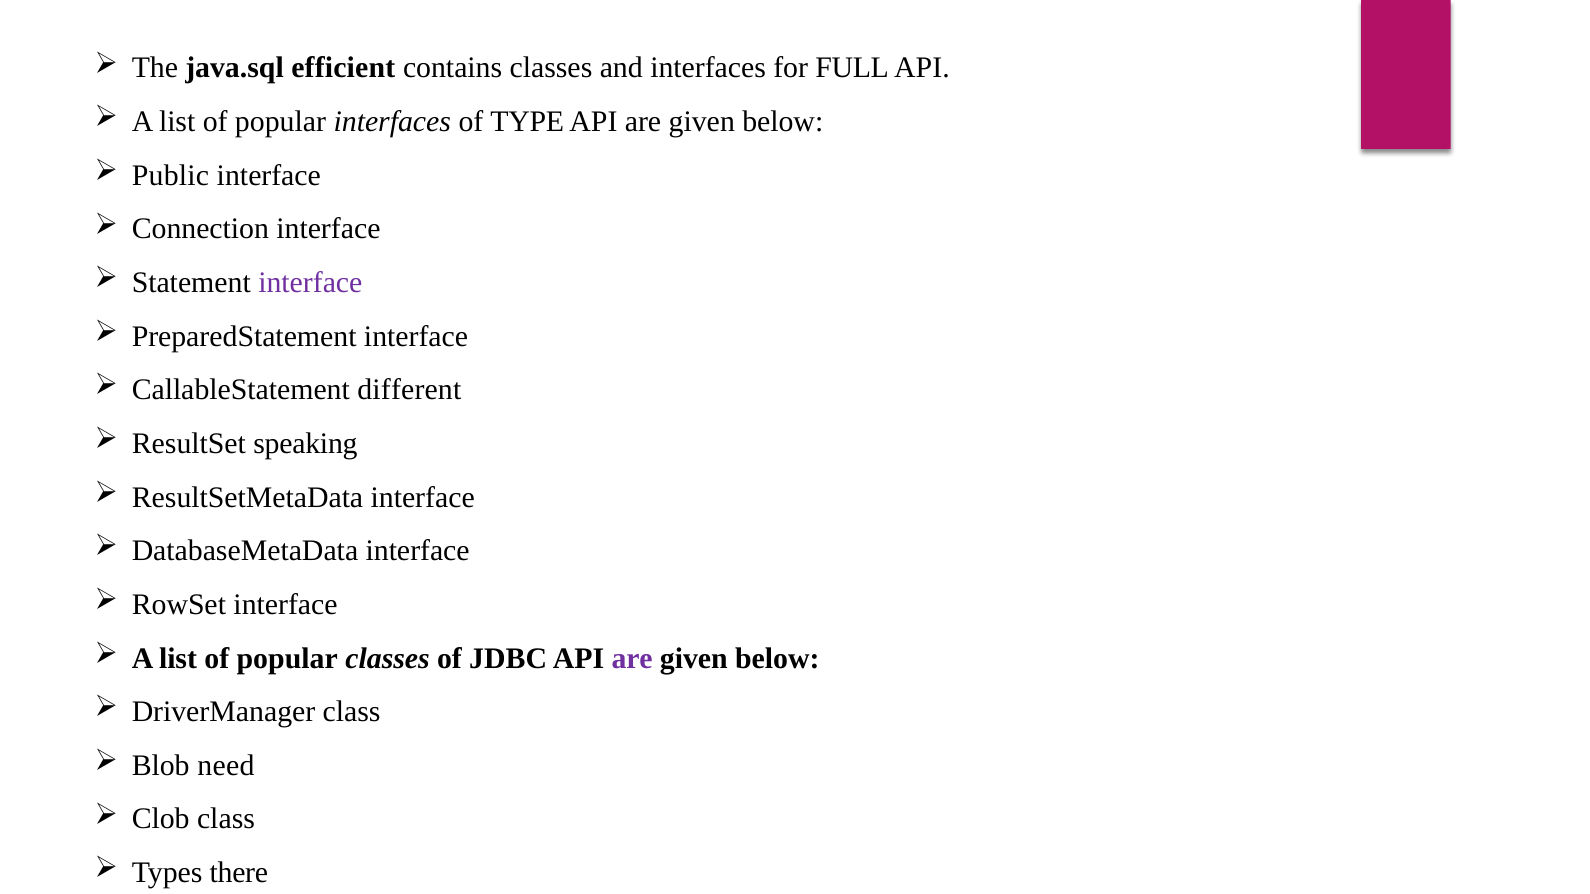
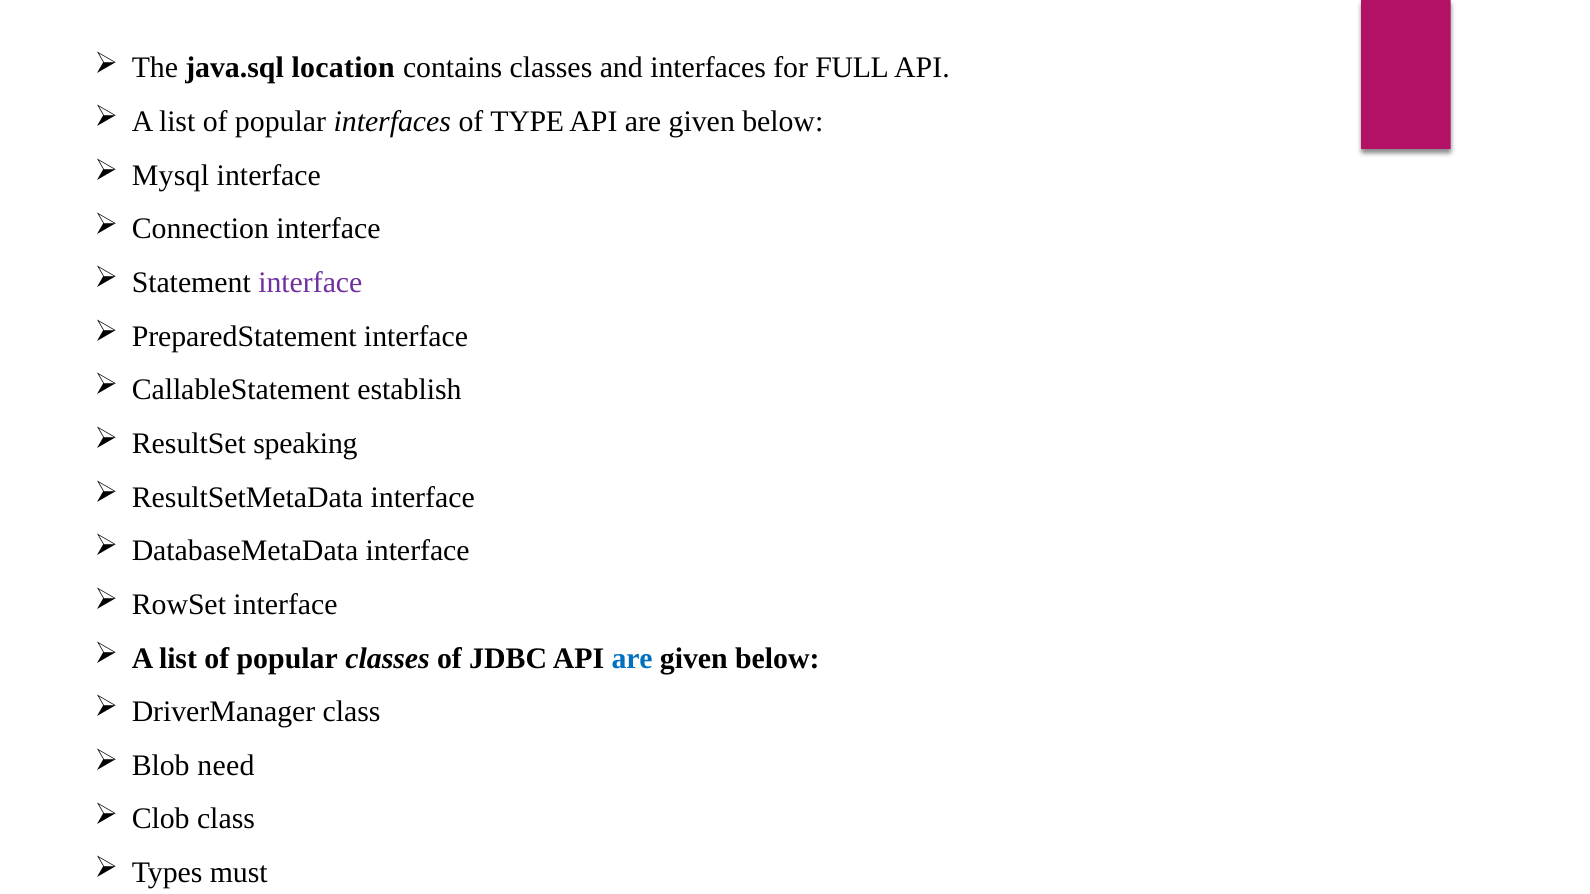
efficient: efficient -> location (343, 68)
Public: Public -> Mysql (170, 176)
different: different -> establish (409, 390)
are colour: purple -> blue (632, 658)
there: there -> must (239, 873)
